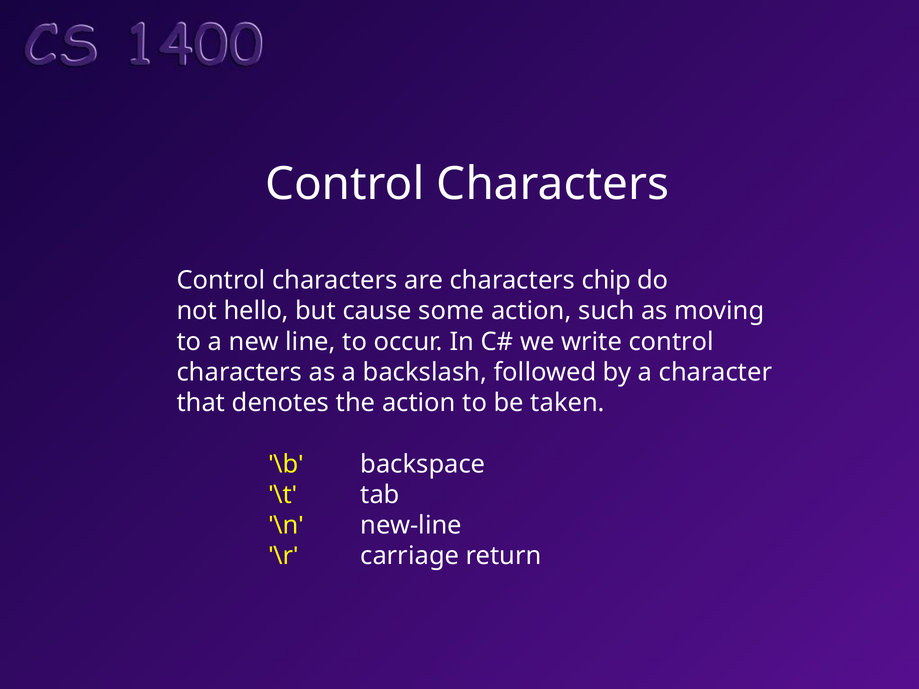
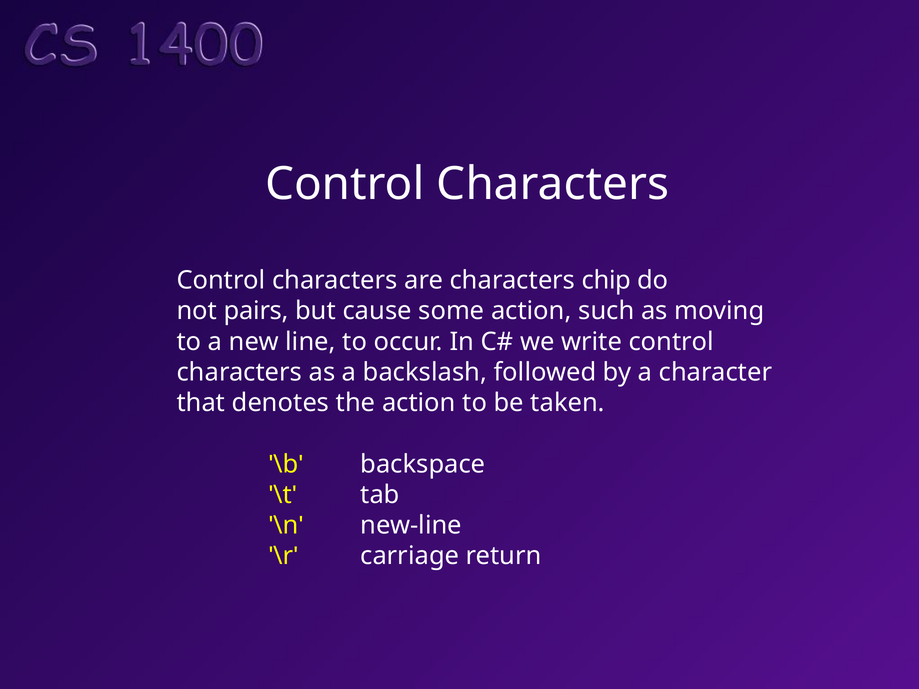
hello: hello -> pairs (256, 311)
